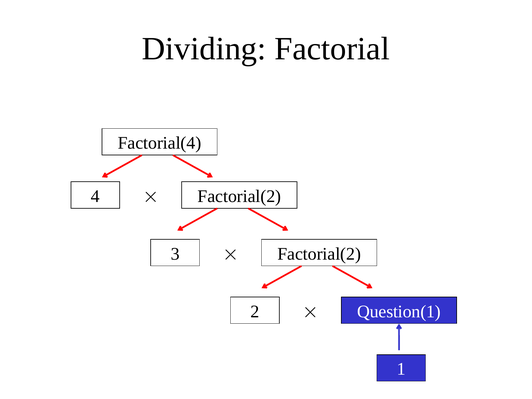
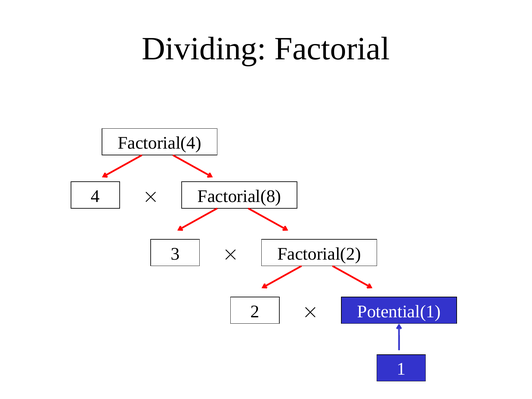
Factorial(2: Factorial(2 -> Factorial(8 (239, 196)
Question(1: Question(1 -> Potential(1 (399, 312)
